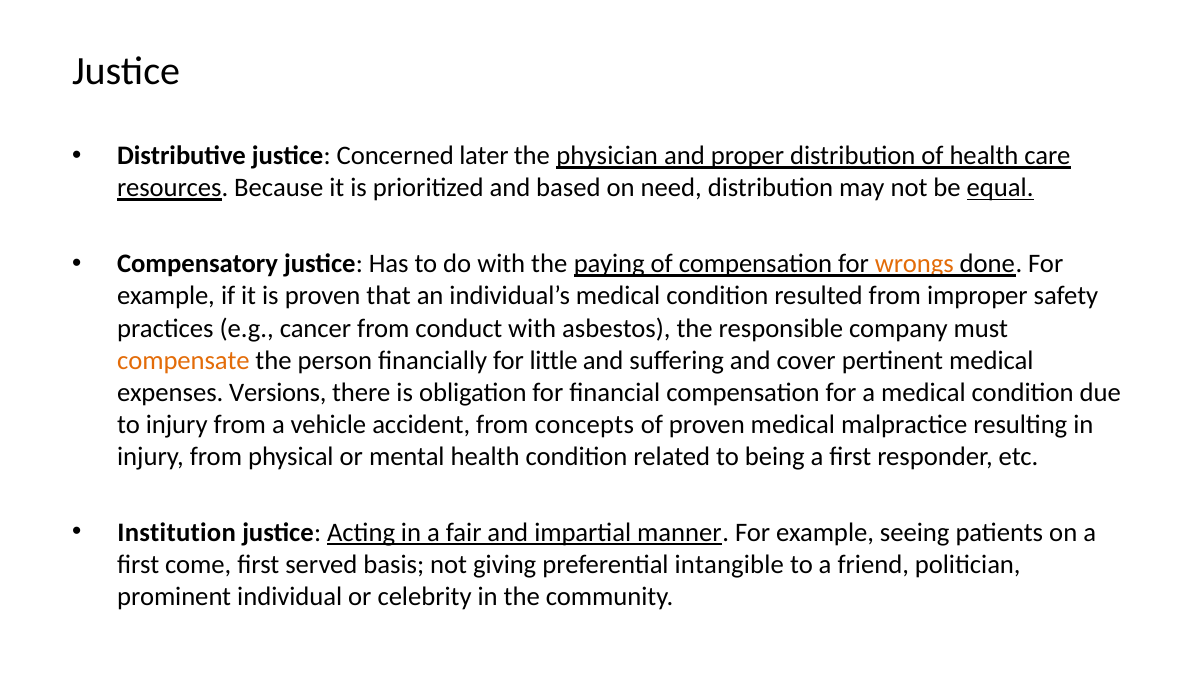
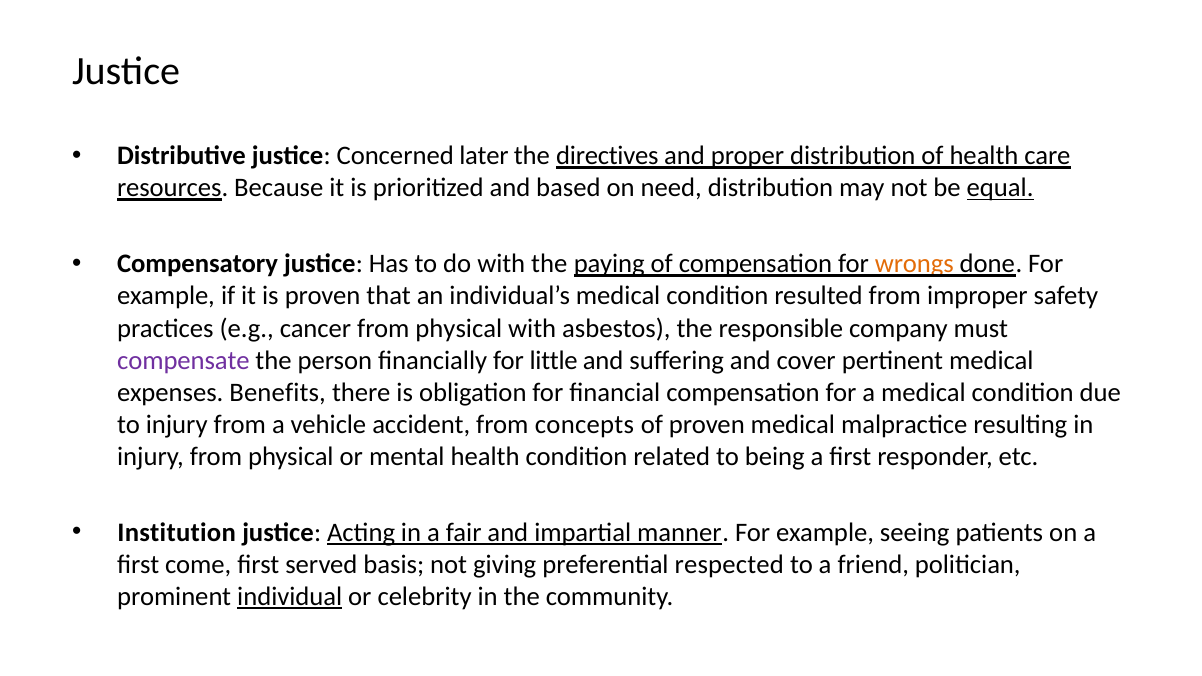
physician: physician -> directives (607, 156)
cancer from conduct: conduct -> physical (459, 328)
compensate colour: orange -> purple (183, 360)
Versions: Versions -> Benefits (278, 392)
intangible: intangible -> respected (729, 565)
individual underline: none -> present (290, 597)
